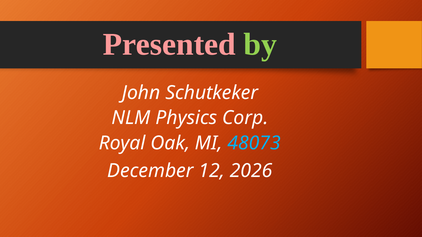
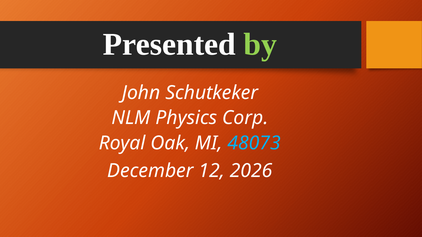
Presented colour: pink -> white (169, 45)
